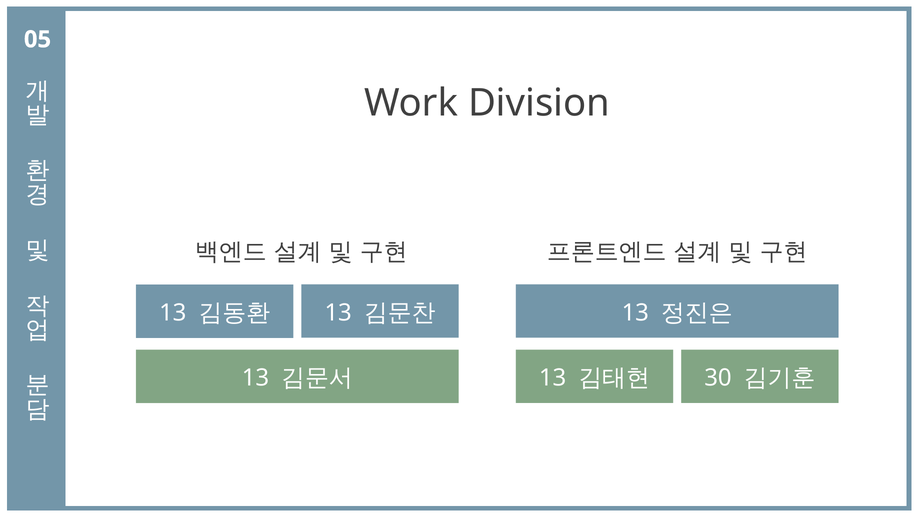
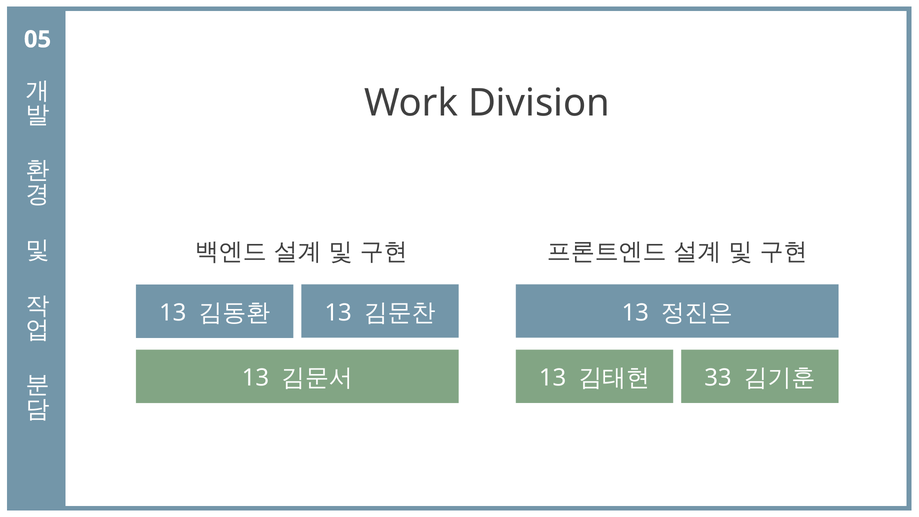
30: 30 -> 33 (718, 378)
